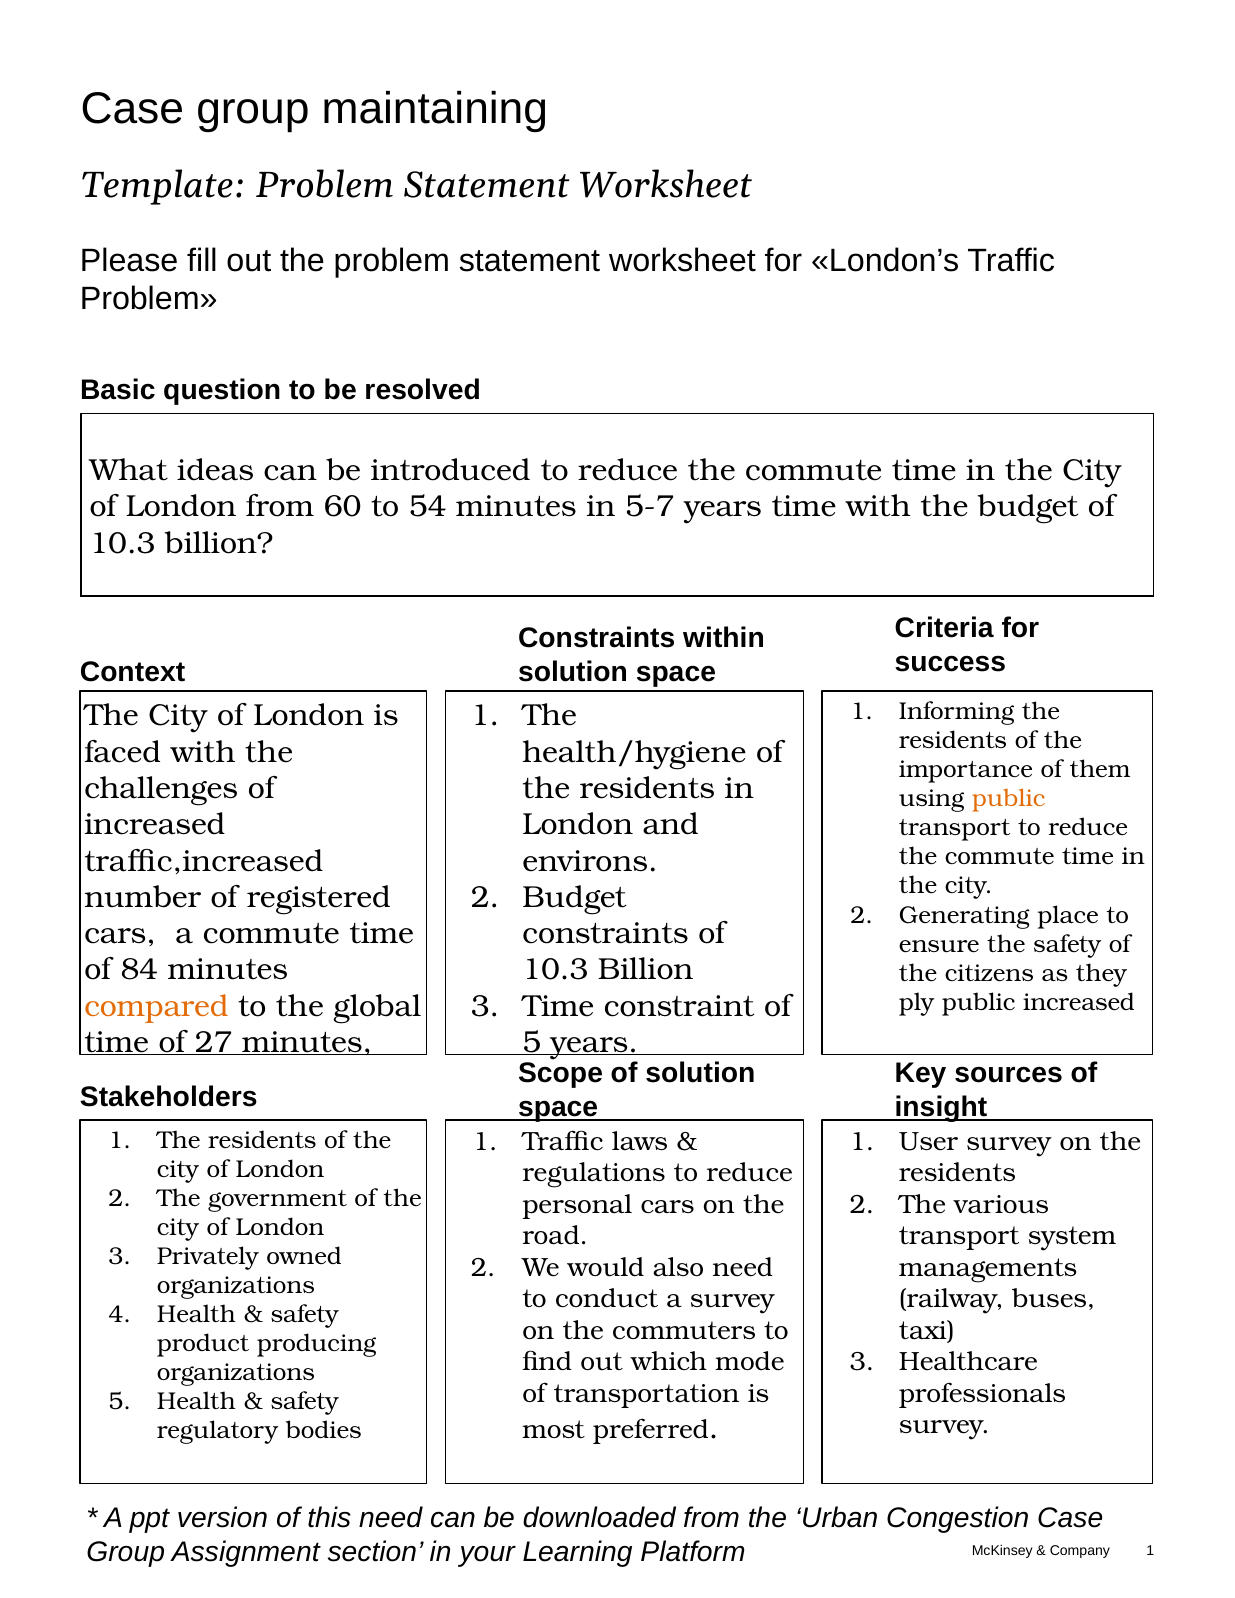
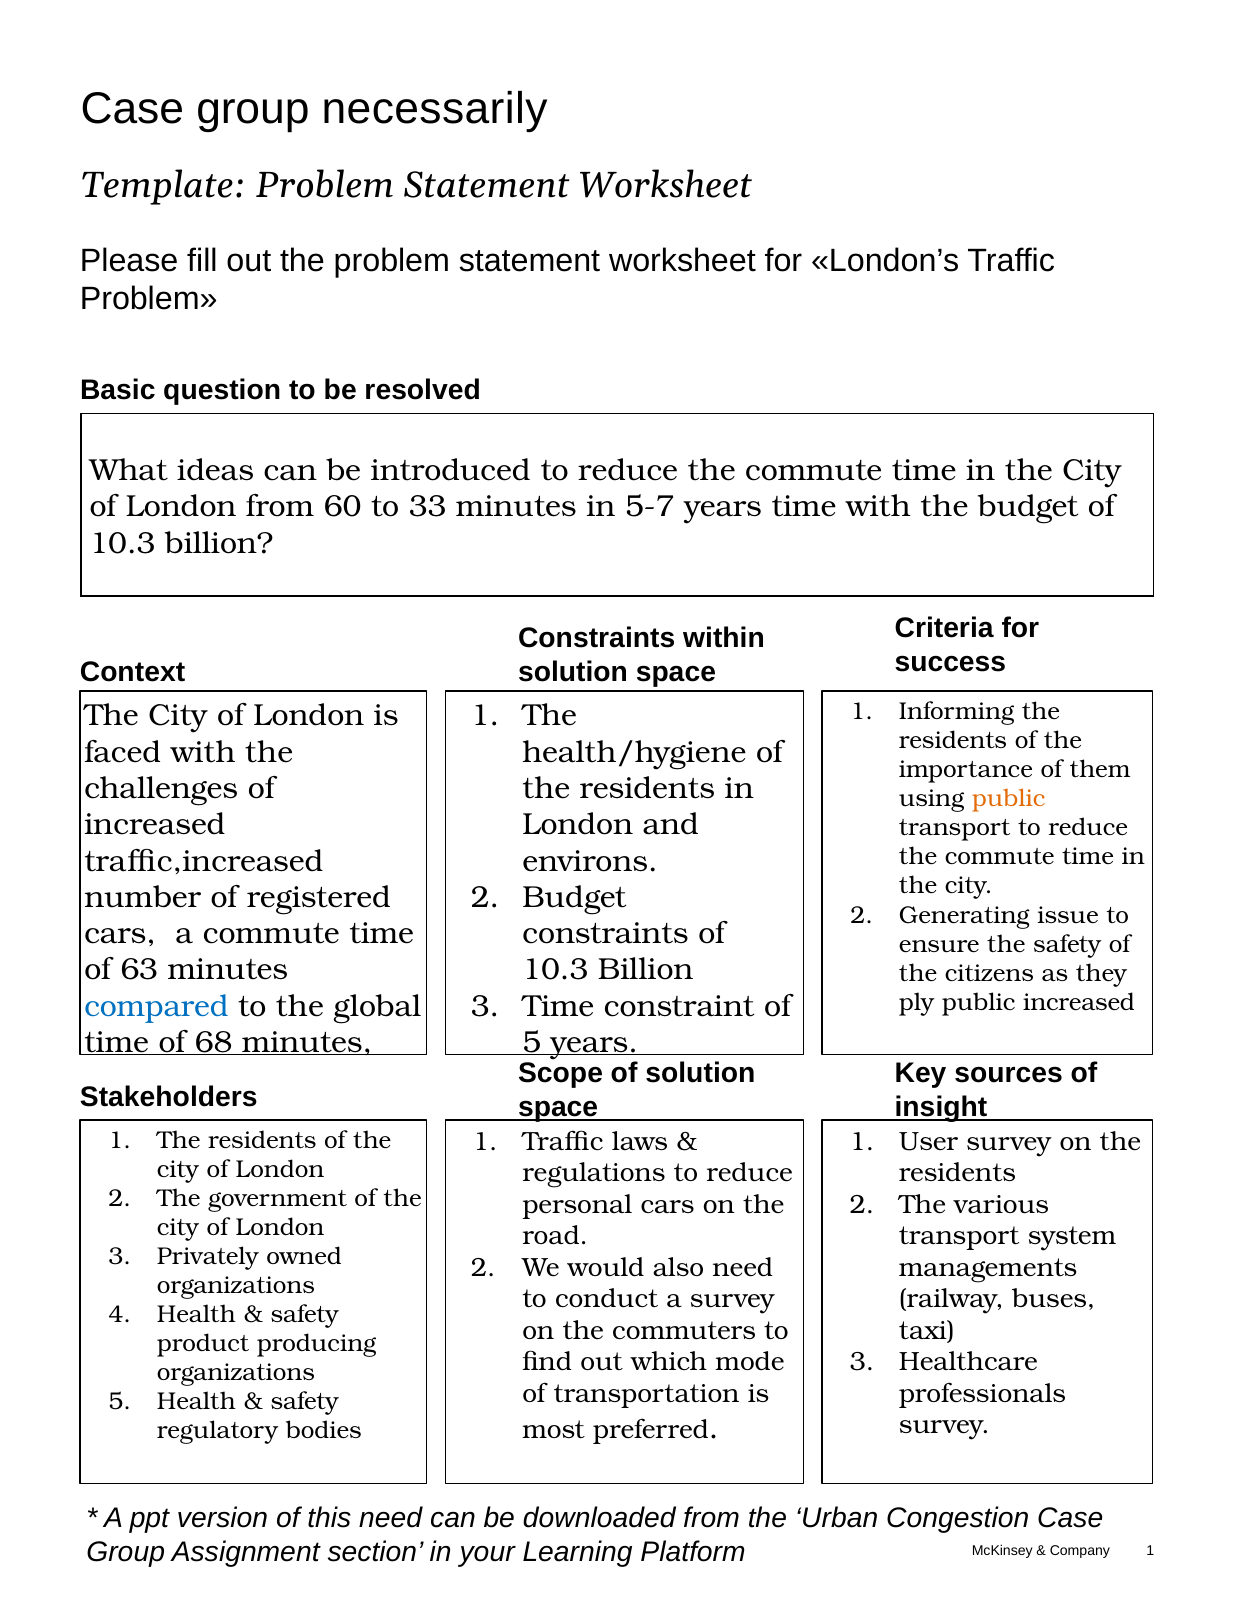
maintaining: maintaining -> necessarily (435, 108)
54: 54 -> 33 (428, 507)
place: place -> issue (1068, 915)
84: 84 -> 63 (139, 970)
compared colour: orange -> blue (156, 1006)
27: 27 -> 68 (214, 1043)
